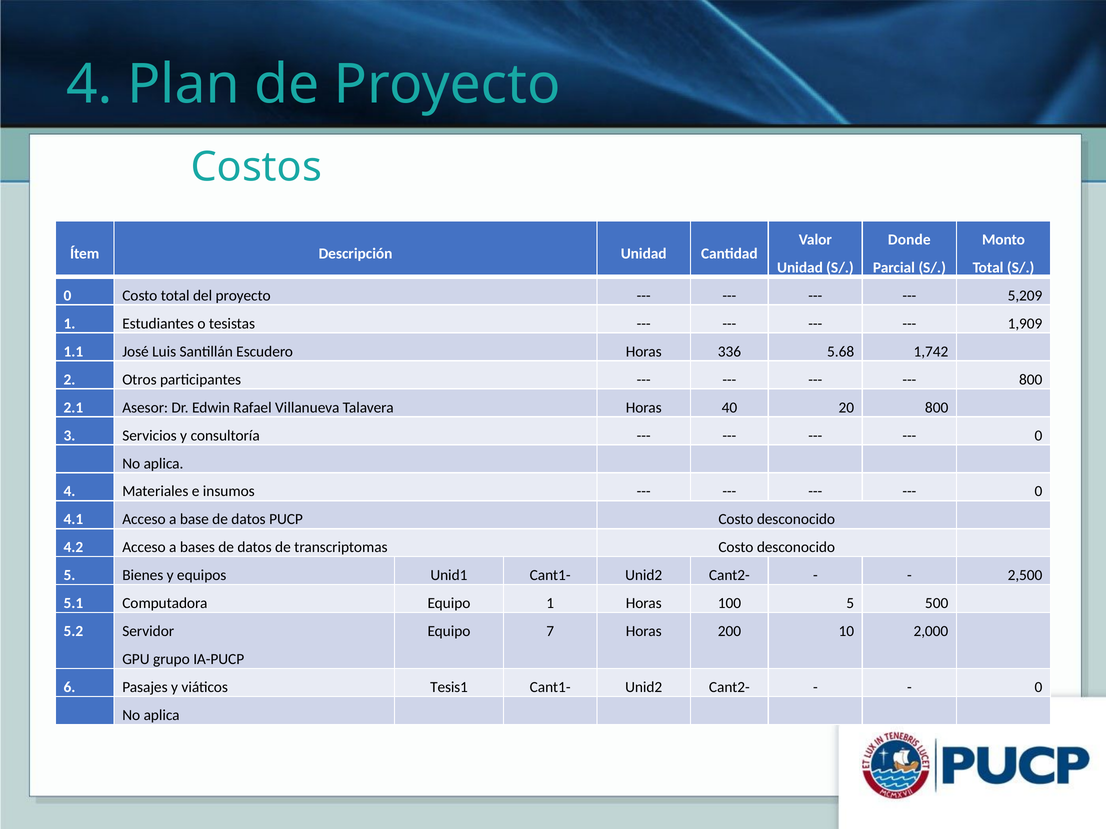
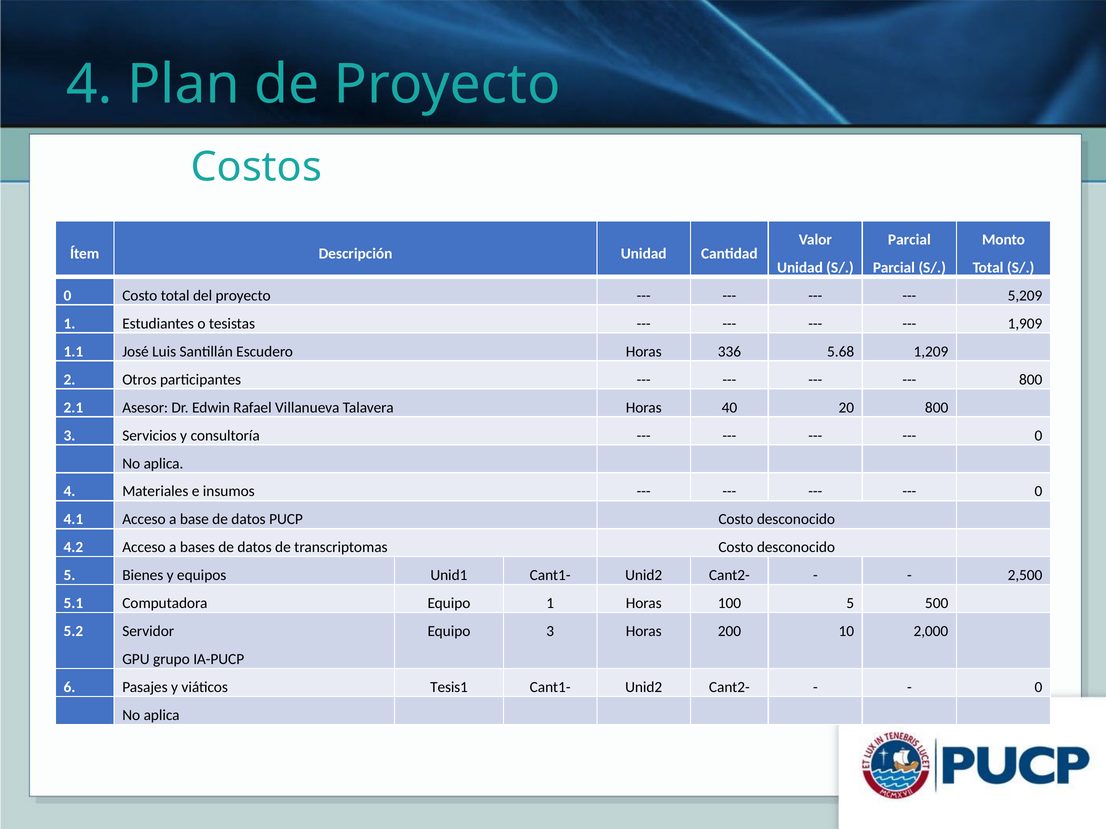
Donde: Donde -> Parcial (909, 240)
1,742: 1,742 -> 1,209 (931, 352)
Equipo 7: 7 -> 3 (550, 632)
